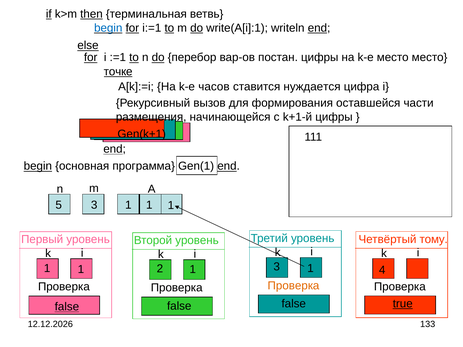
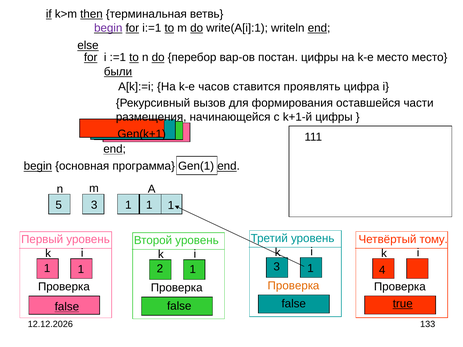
begin colour: blue -> purple (108, 28)
точке: точке -> были (118, 72)
нуждается: нуждается -> проявлять (312, 87)
